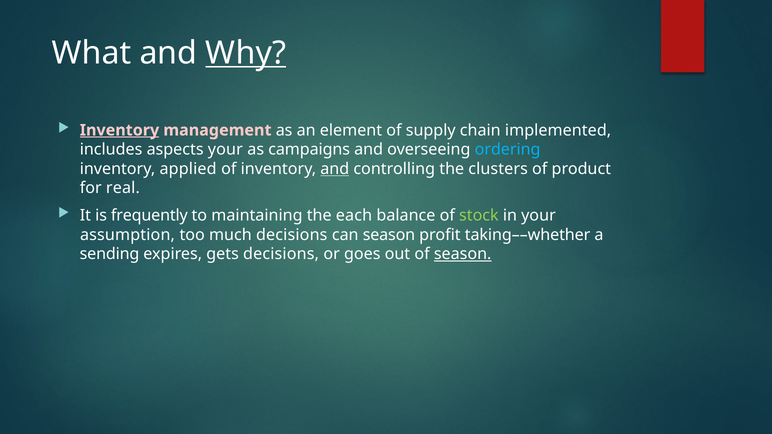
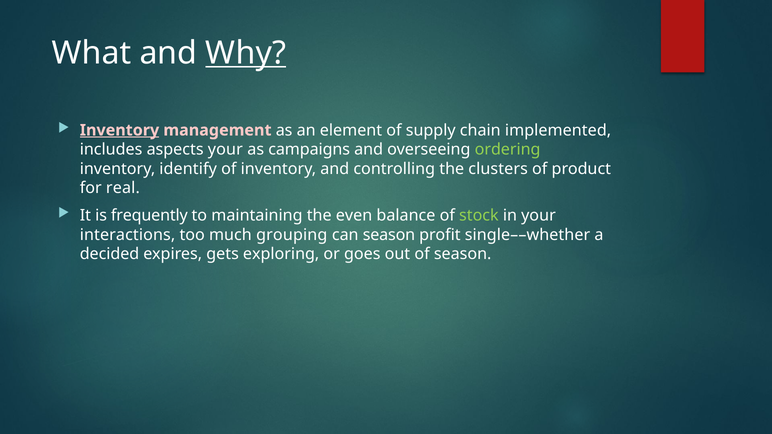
ordering colour: light blue -> light green (508, 150)
applied: applied -> identify (188, 169)
and underline: present -> none (335, 169)
each: each -> even (354, 216)
assumption: assumption -> interactions (127, 235)
much decisions: decisions -> grouping (292, 235)
taking––whether: taking––whether -> single––whether (527, 235)
sending: sending -> decided (109, 254)
gets decisions: decisions -> exploring (281, 254)
season underline: present -> none (463, 254)
